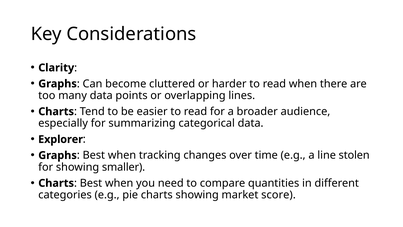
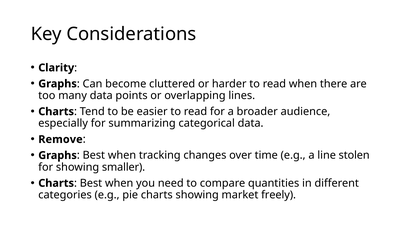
Explorer: Explorer -> Remove (60, 139)
score: score -> freely (279, 195)
